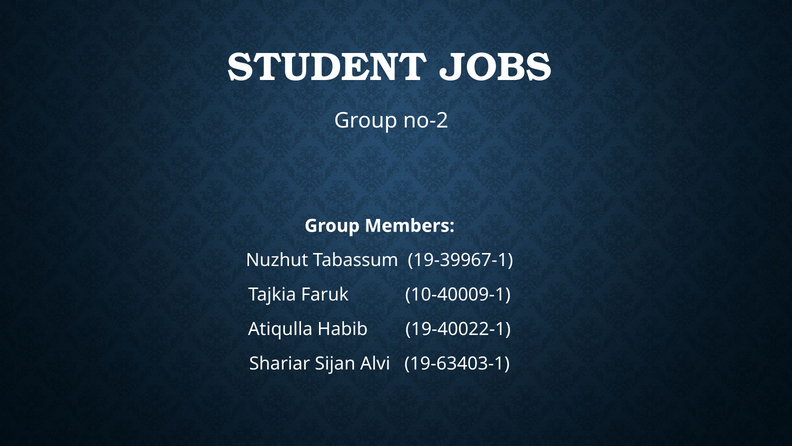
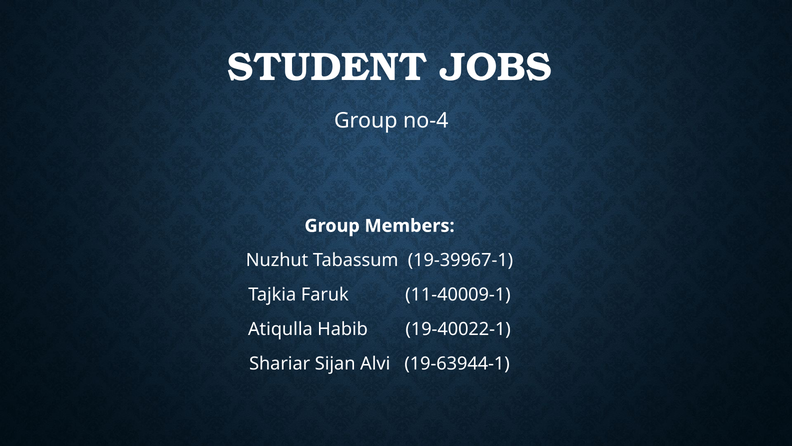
no-2: no-2 -> no-4 (426, 121)
10-40009-1: 10-40009-1 -> 11-40009-1 (458, 294)
19-63403-1: 19-63403-1 -> 19-63944-1 (457, 363)
